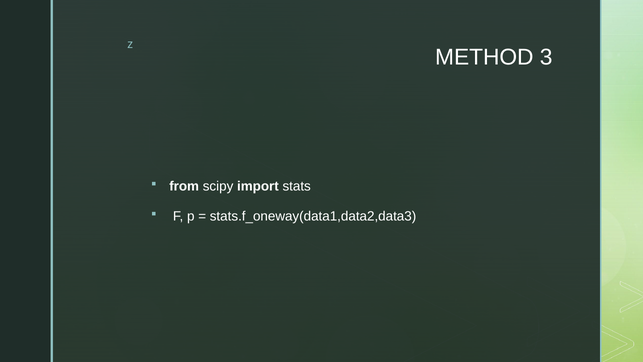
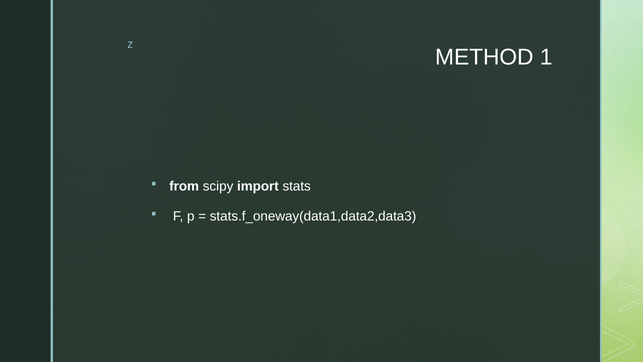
3: 3 -> 1 (546, 57)
